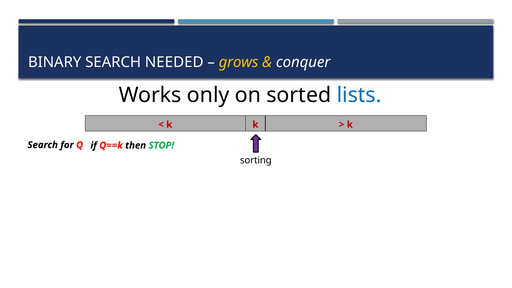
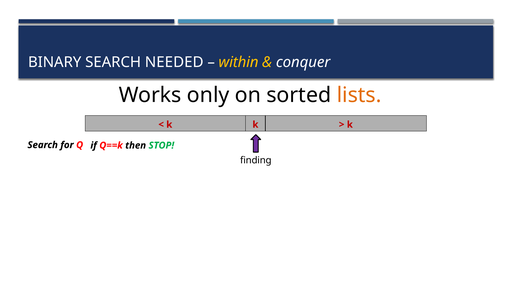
grows: grows -> within (239, 62)
lists colour: blue -> orange (359, 95)
sorting: sorting -> finding (256, 160)
